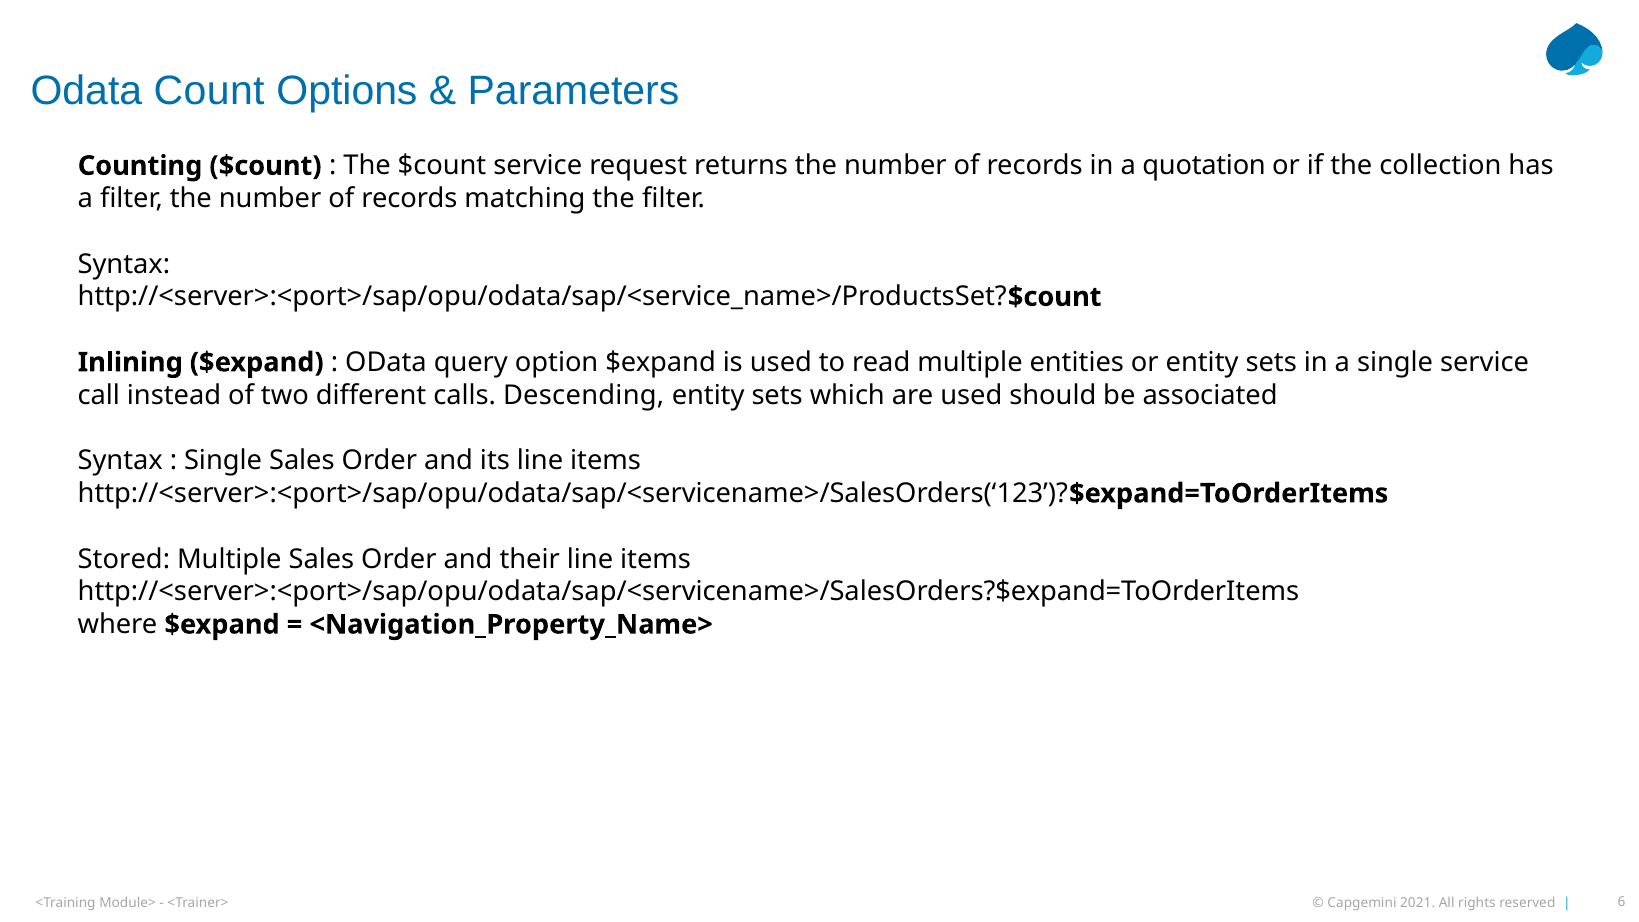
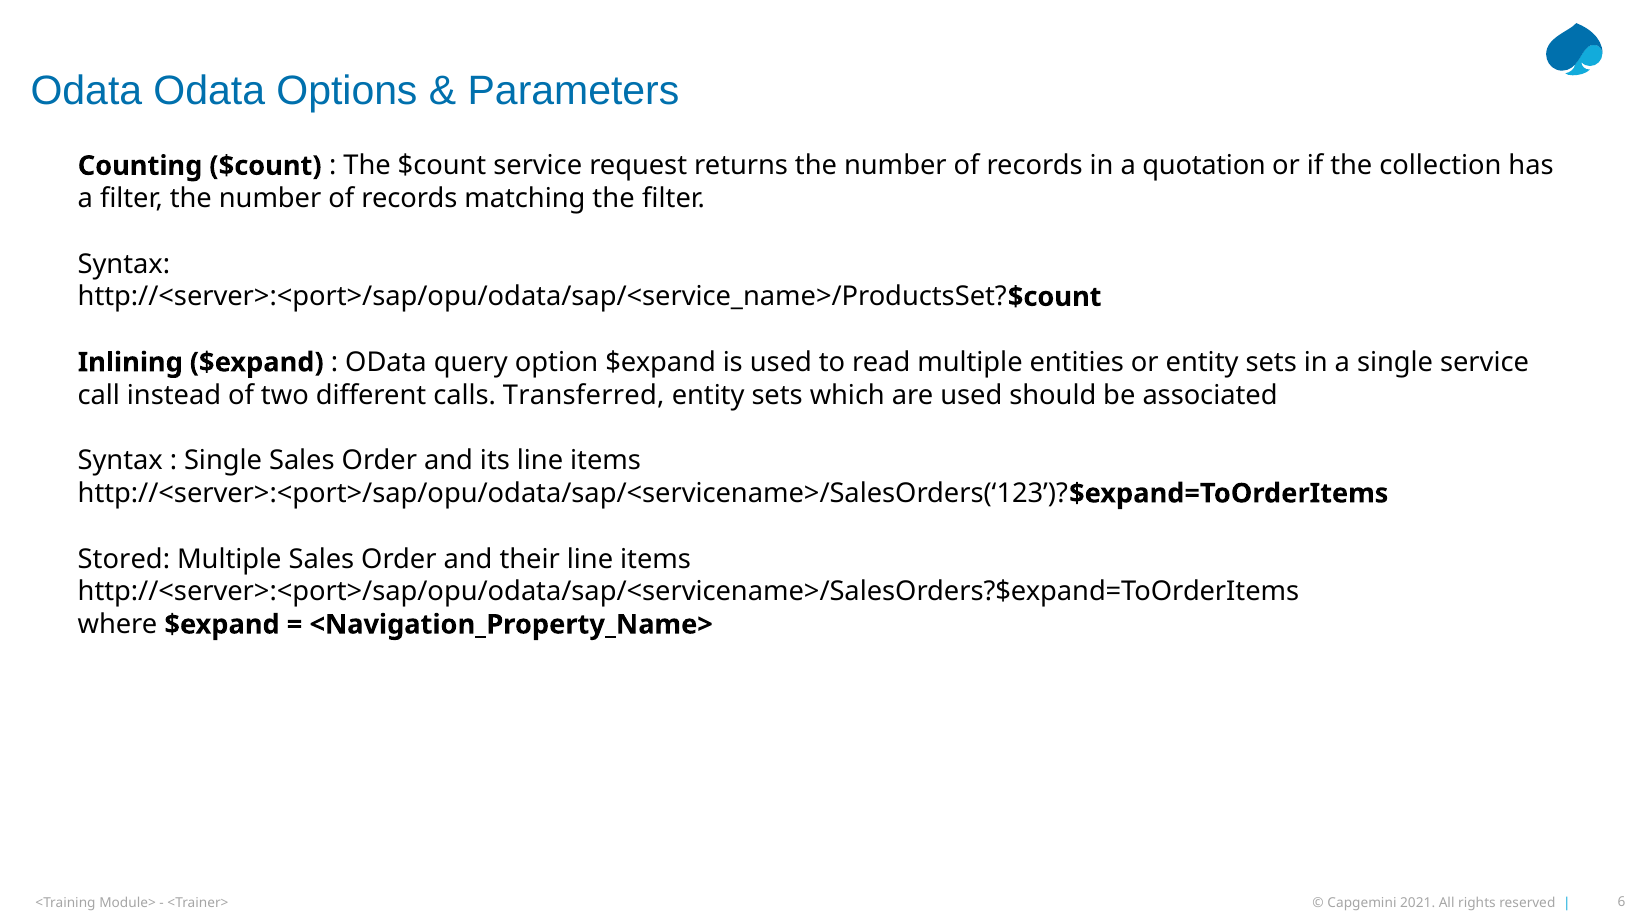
Odata Count: Count -> Odata (209, 91)
Descending: Descending -> Transferred (584, 395)
